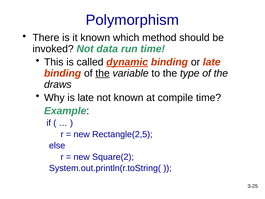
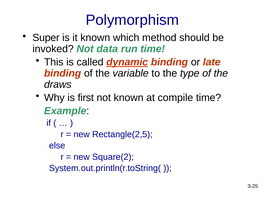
There: There -> Super (46, 38)
the underline: present -> none (103, 73)
is late: late -> first (86, 98)
